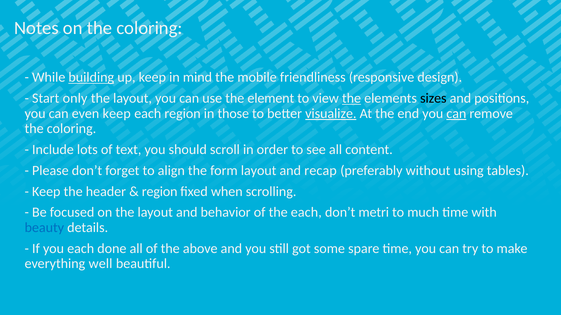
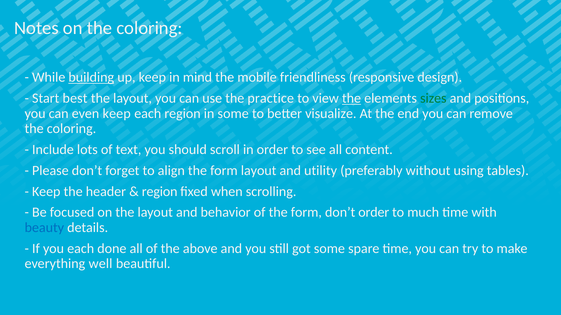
only: only -> best (75, 98)
element: element -> practice (271, 98)
sizes colour: black -> green (433, 98)
in those: those -> some (233, 114)
visualize underline: present -> none (331, 114)
can underline: present -> none (456, 114)
recap: recap -> utility (321, 171)
of the each: each -> form (306, 213)
don’t metri: metri -> order (374, 213)
